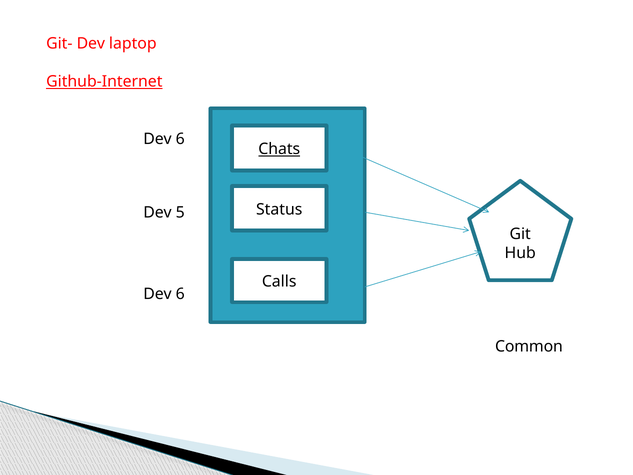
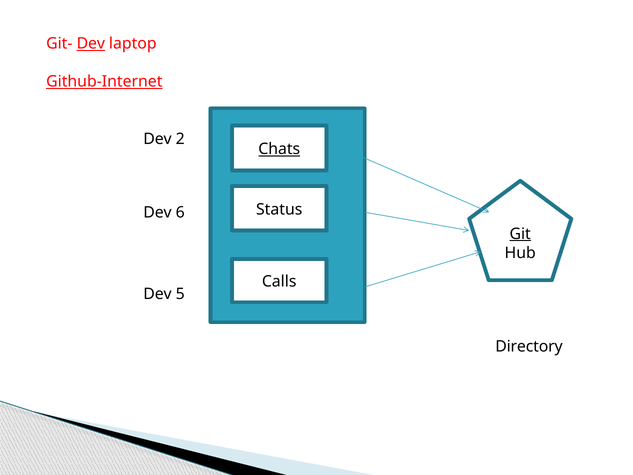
Dev underline: none -> present (91, 44)
6: 6 -> 2 (180, 139)
5: 5 -> 6 (180, 212)
Git underline: none -> present (520, 234)
6: 6 -> 5 (180, 294)
Common: Common -> Directory (529, 346)
